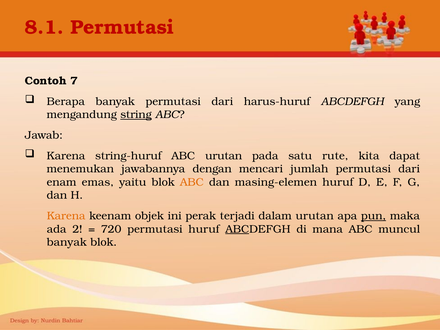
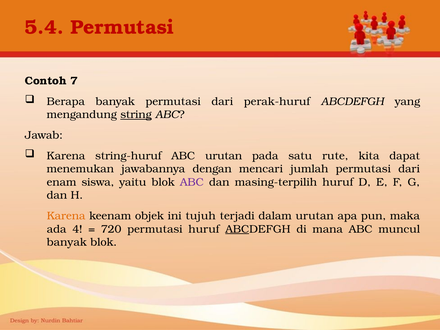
8.1: 8.1 -> 5.4 (44, 27)
harus-huruf: harus-huruf -> perak-huruf (277, 101)
emas: emas -> siswa (98, 182)
ABC colour: orange -> purple (192, 182)
masing-elemen: masing-elemen -> masing-terpilih (276, 182)
perak: perak -> tujuh (201, 216)
pun underline: present -> none (374, 216)
2: 2 -> 4 (77, 229)
